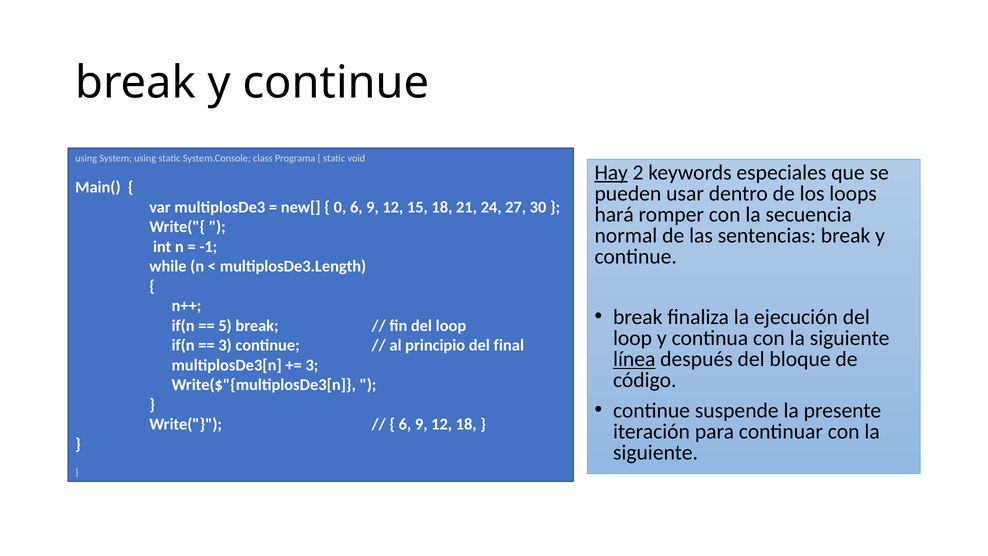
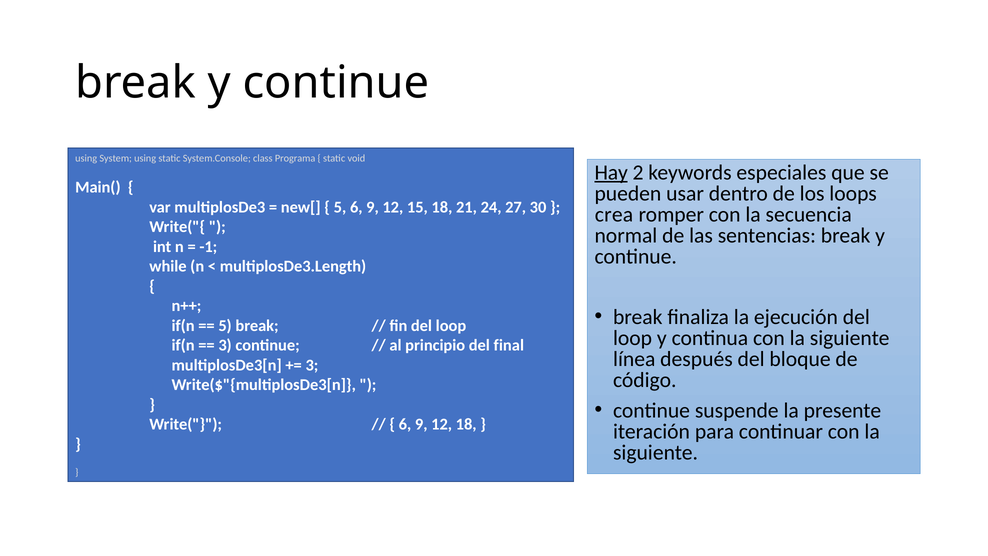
0: 0 -> 5 (340, 207)
hará: hará -> crea (614, 215)
línea underline: present -> none (634, 359)
